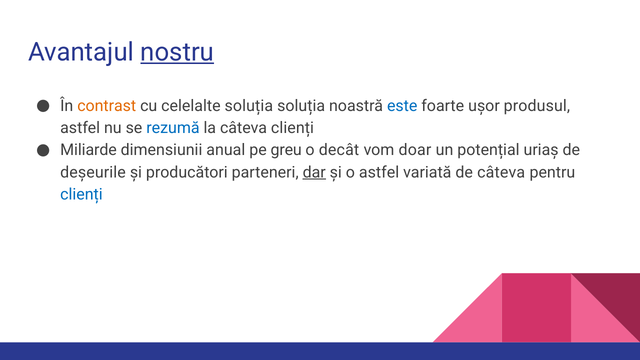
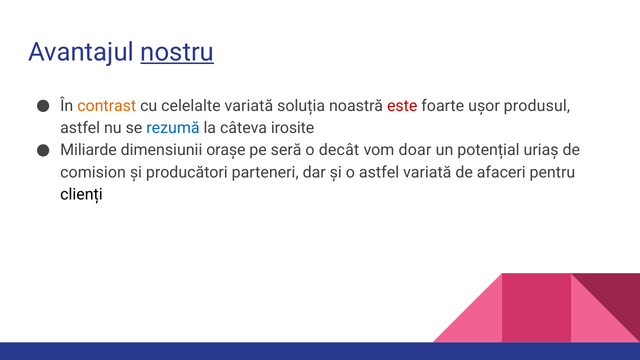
celelalte soluția: soluția -> variată (249, 106)
este colour: blue -> red (402, 106)
câteva clienți: clienți -> irosite (293, 128)
anual: anual -> orașe (226, 150)
greu: greu -> seră (286, 150)
deșeurile: deșeurile -> comision (93, 172)
dar underline: present -> none (314, 172)
de câteva: câteva -> afaceri (501, 172)
clienți colour: blue -> black (81, 194)
